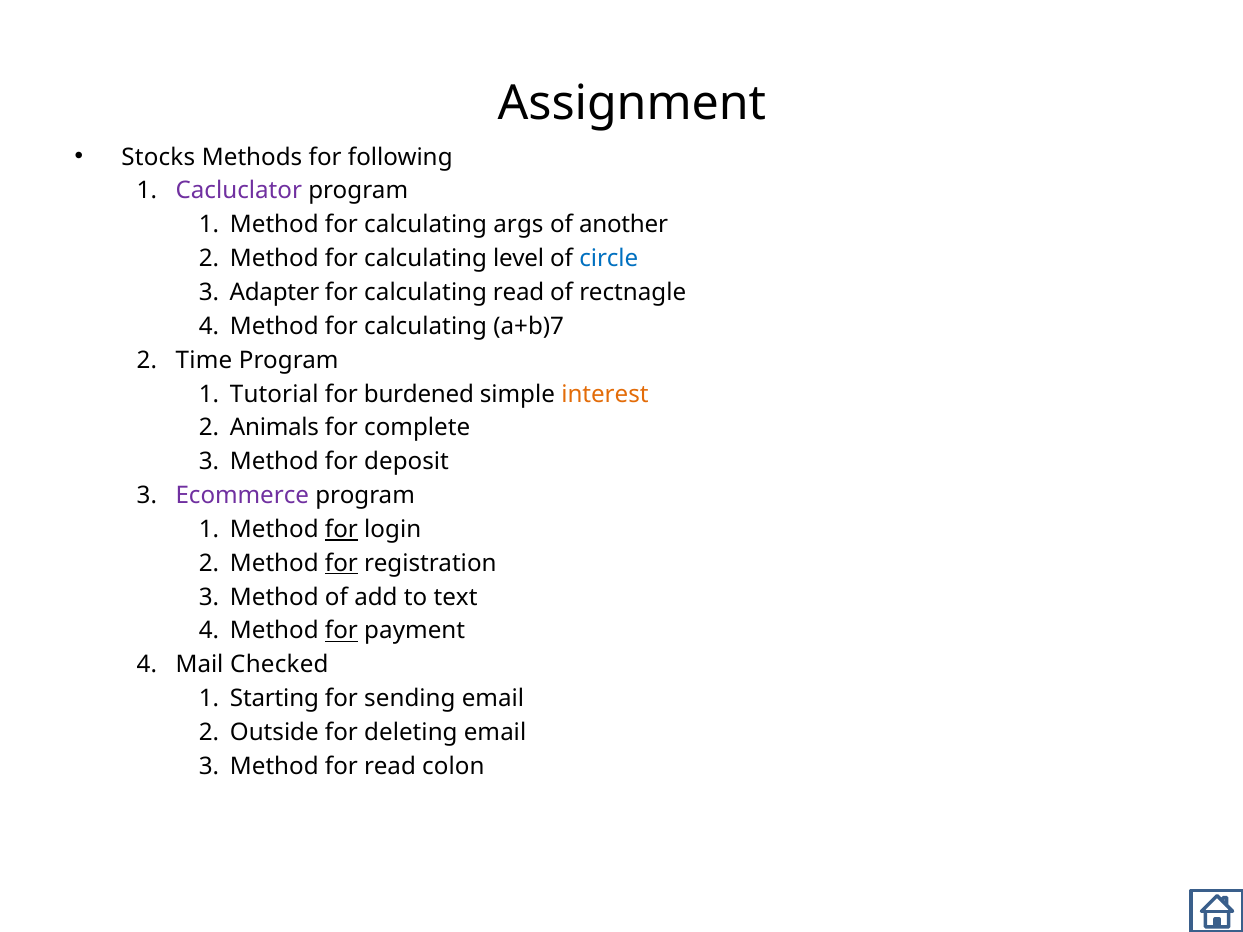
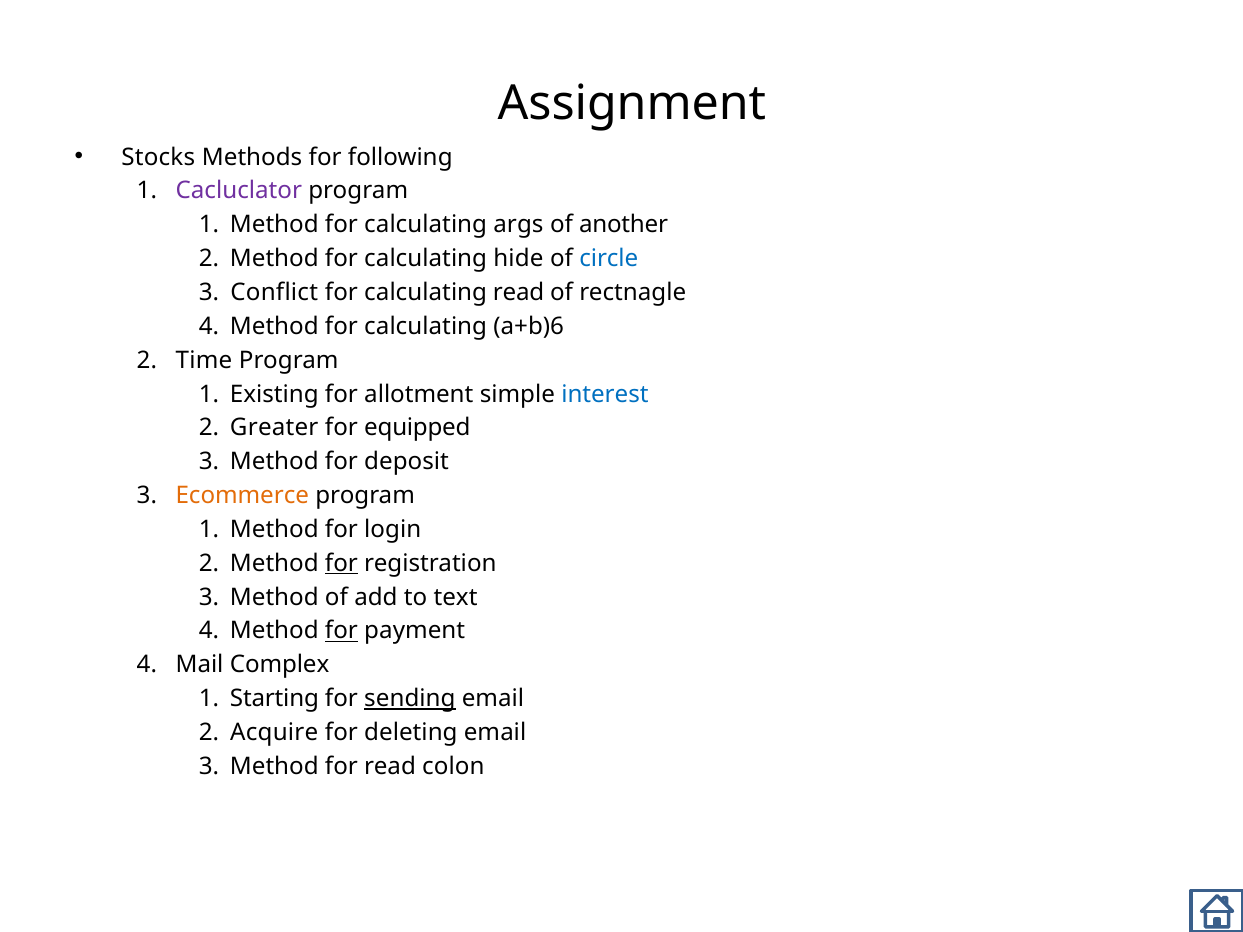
level: level -> hide (518, 259)
Adapter: Adapter -> Conflict (274, 293)
a+b)7: a+b)7 -> a+b)6 (529, 326)
Tutorial: Tutorial -> Existing (274, 394)
burdened: burdened -> allotment (419, 394)
interest colour: orange -> blue (605, 394)
Animals: Animals -> Greater (274, 428)
complete: complete -> equipped (417, 428)
Ecommerce colour: purple -> orange (242, 496)
for underline: present -> none (341, 530)
Checked: Checked -> Complex (280, 665)
sending underline: none -> present (410, 699)
Outside: Outside -> Acquire (274, 733)
